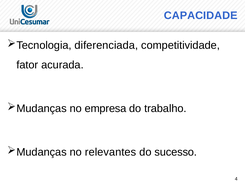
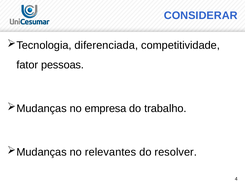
CAPACIDADE: CAPACIDADE -> CONSIDERAR (201, 15)
acurada: acurada -> pessoas (62, 65)
sucesso: sucesso -> resolver (176, 152)
